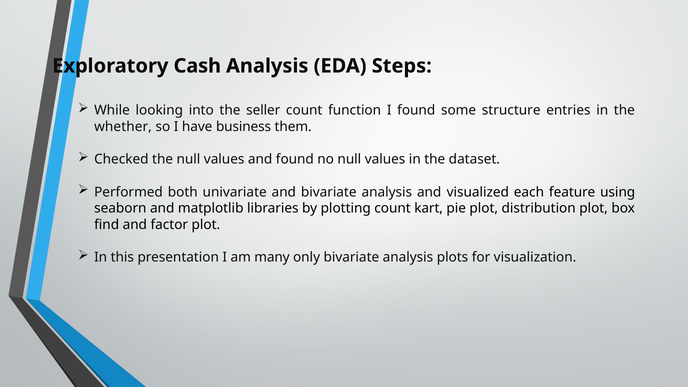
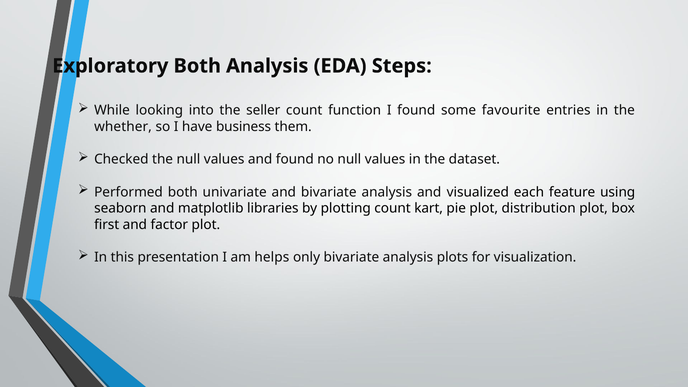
Exploratory Cash: Cash -> Both (197, 66)
structure: structure -> favourite (511, 110)
find: find -> first (107, 225)
many: many -> helps (272, 257)
